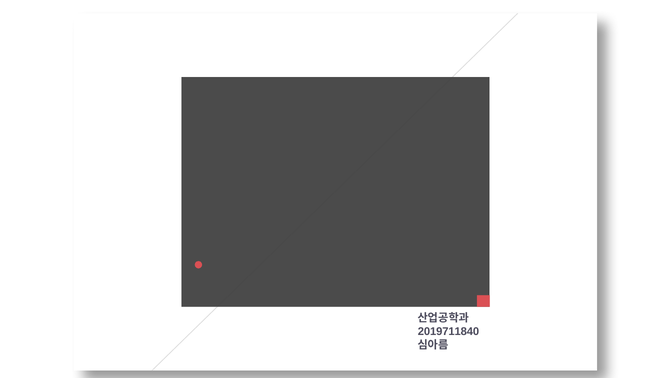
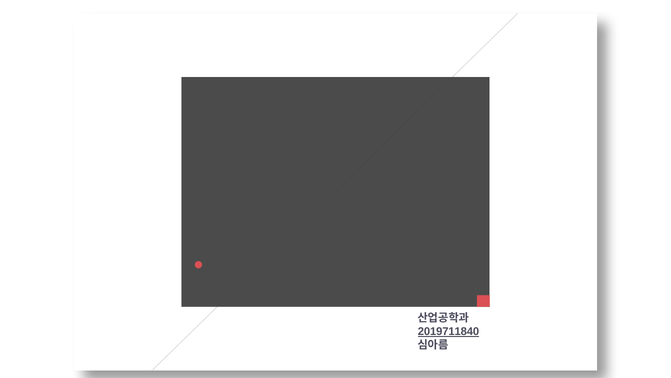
2019711840 underline: none -> present (448, 331)
